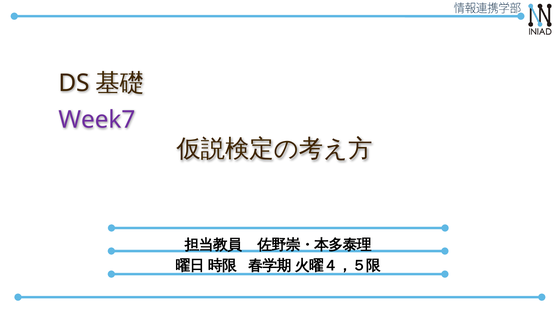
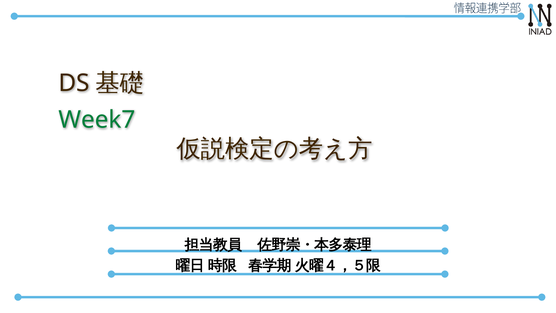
Week7 colour: purple -> green (97, 120)
